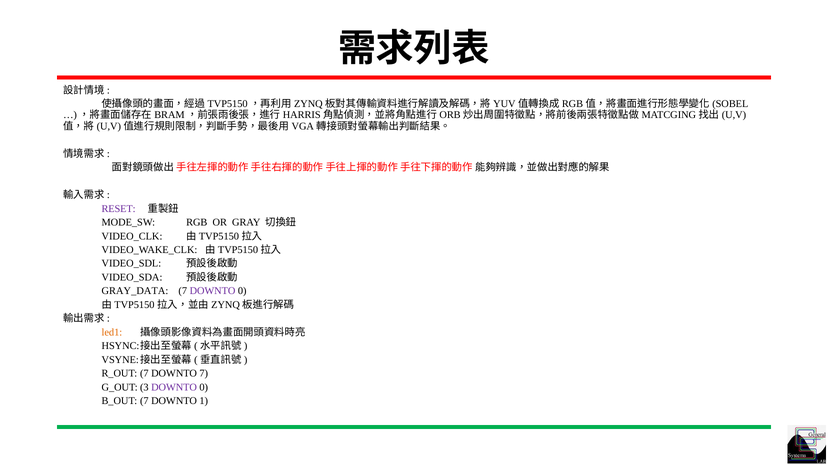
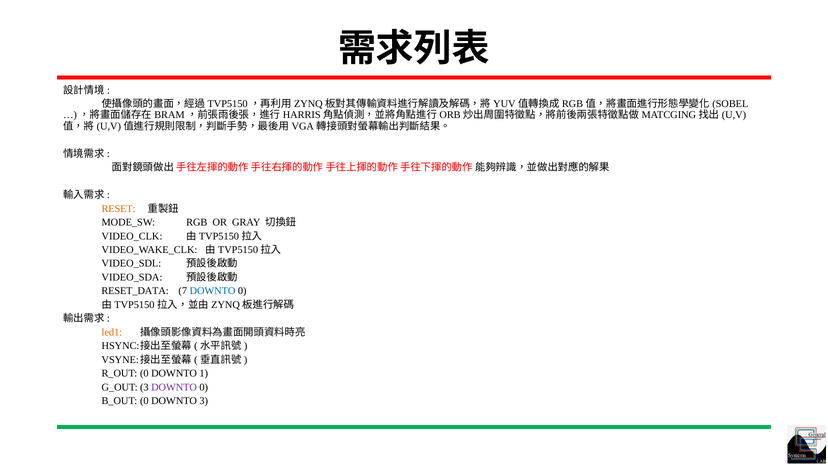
RESET colour: purple -> orange (119, 209)
GRAY_DATA: GRAY_DATA -> RESET_DATA (135, 292)
DOWNTO colour: purple -> blue (213, 292)
R_OUT 7: 7 -> 0 (144, 374)
DOWNTO 7: 7 -> 1 (204, 374)
B_OUT 7: 7 -> 0 (144, 402)
1: 1 -> 3 (204, 402)
